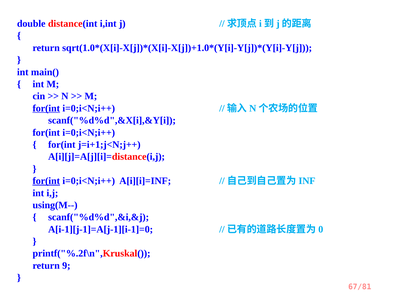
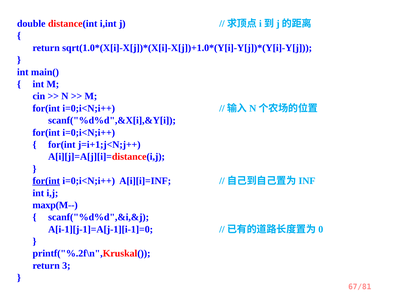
for(int underline: present -> none (46, 108)
using(M--: using(M-- -> maxp(M-- (55, 205)
9: 9 -> 3 (66, 265)
